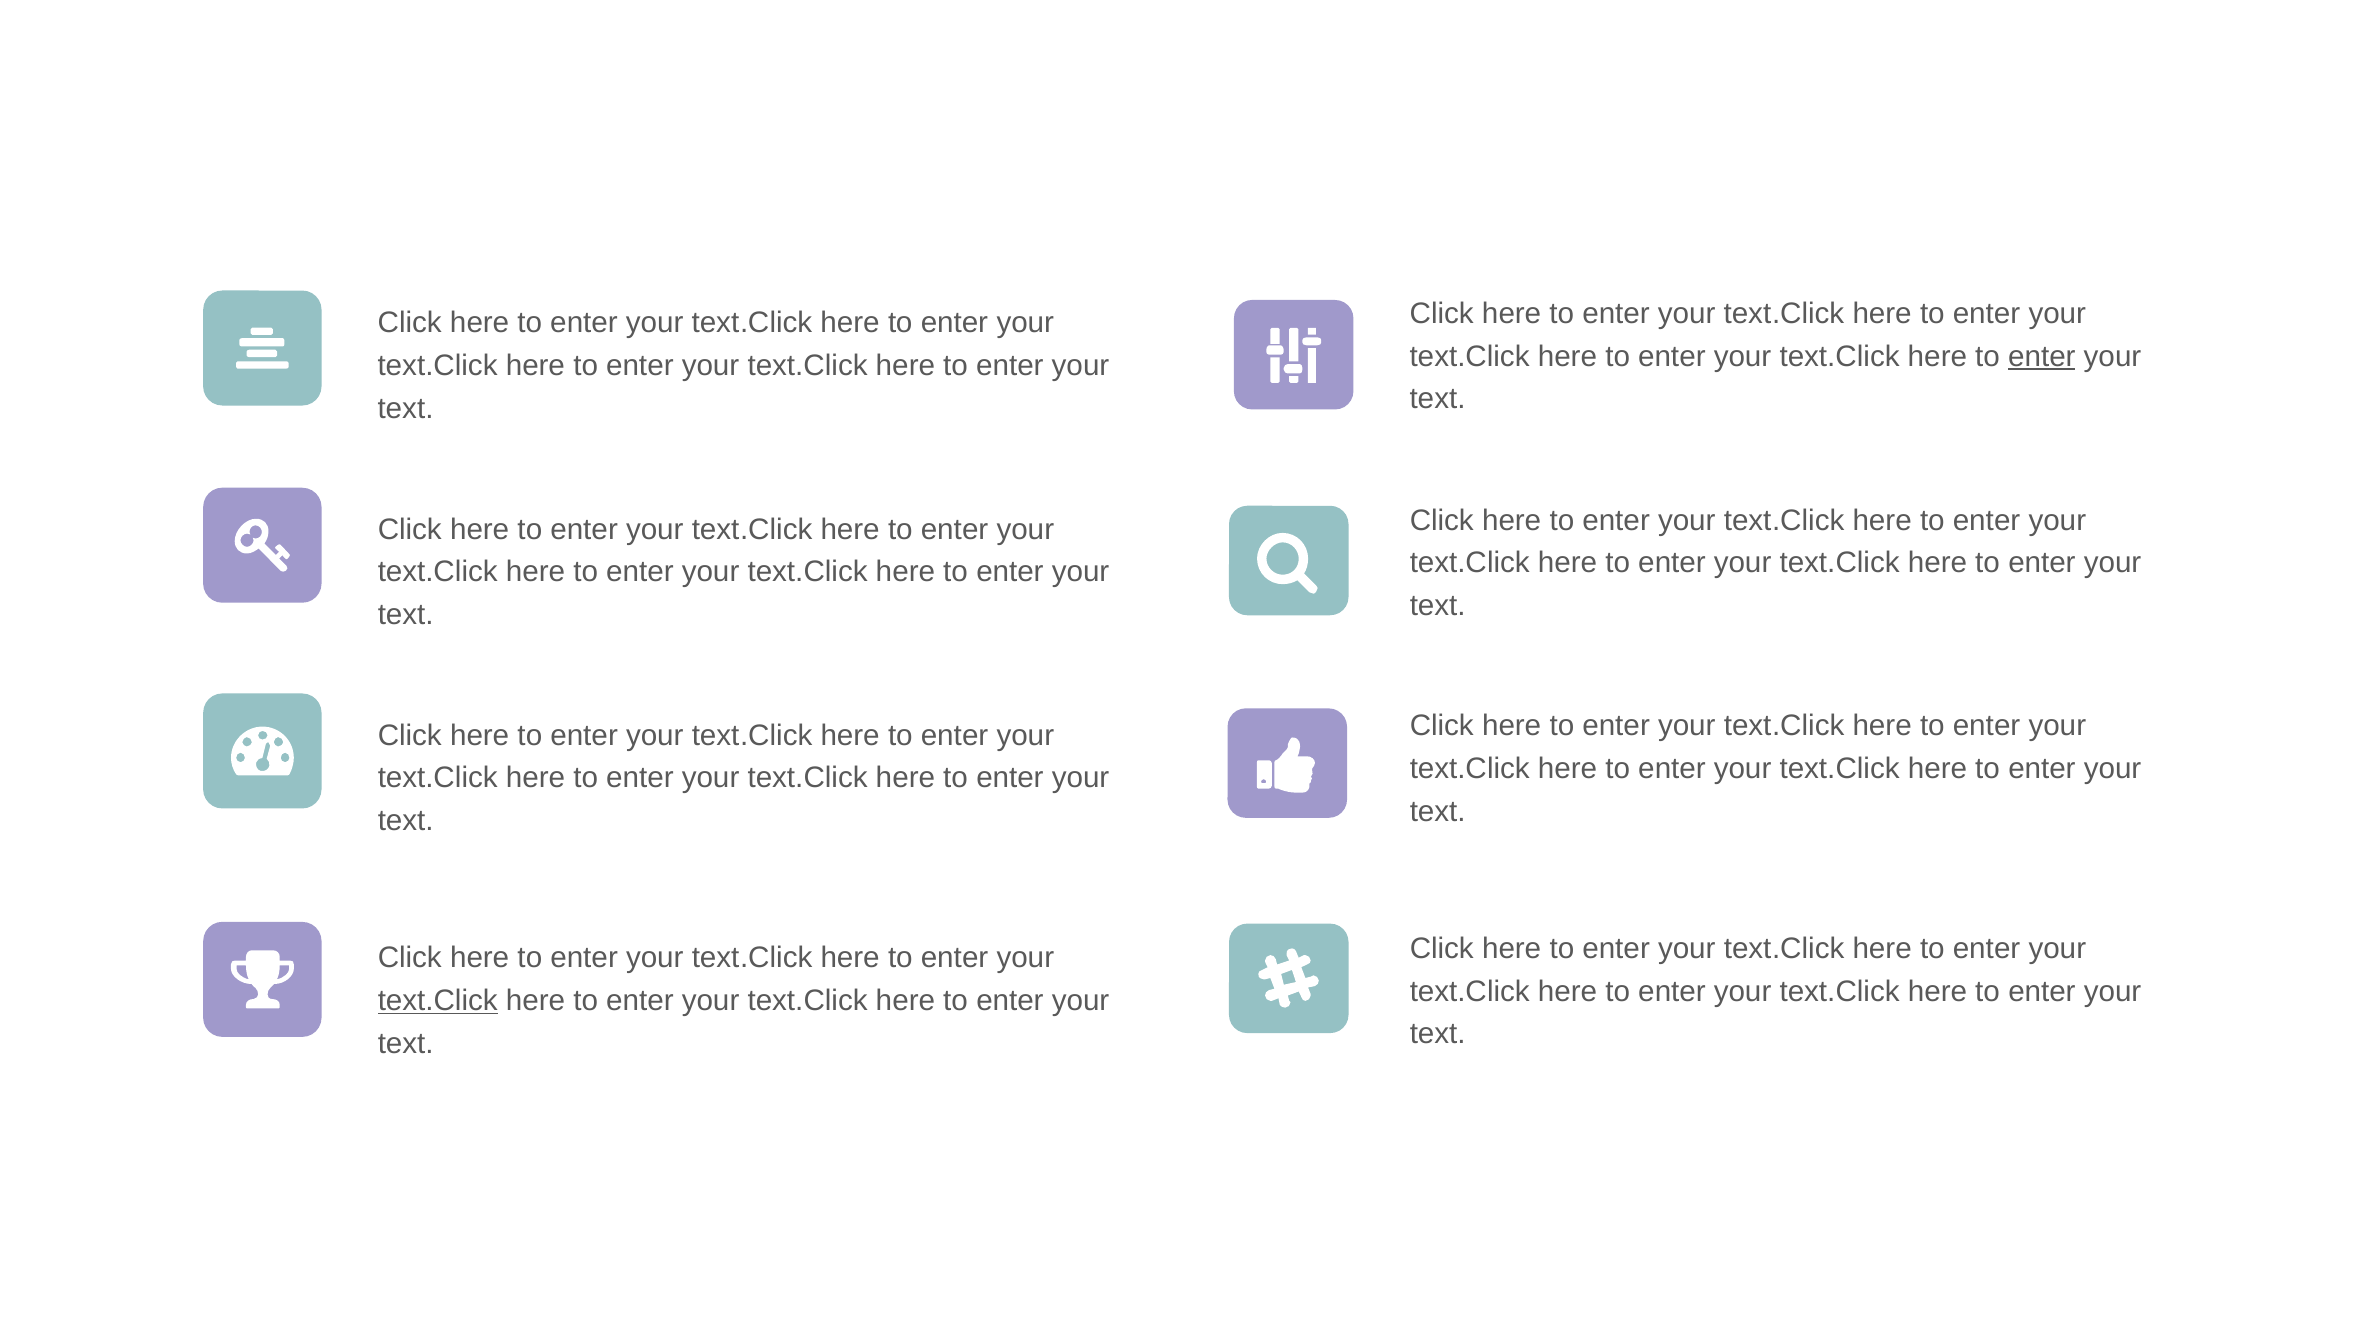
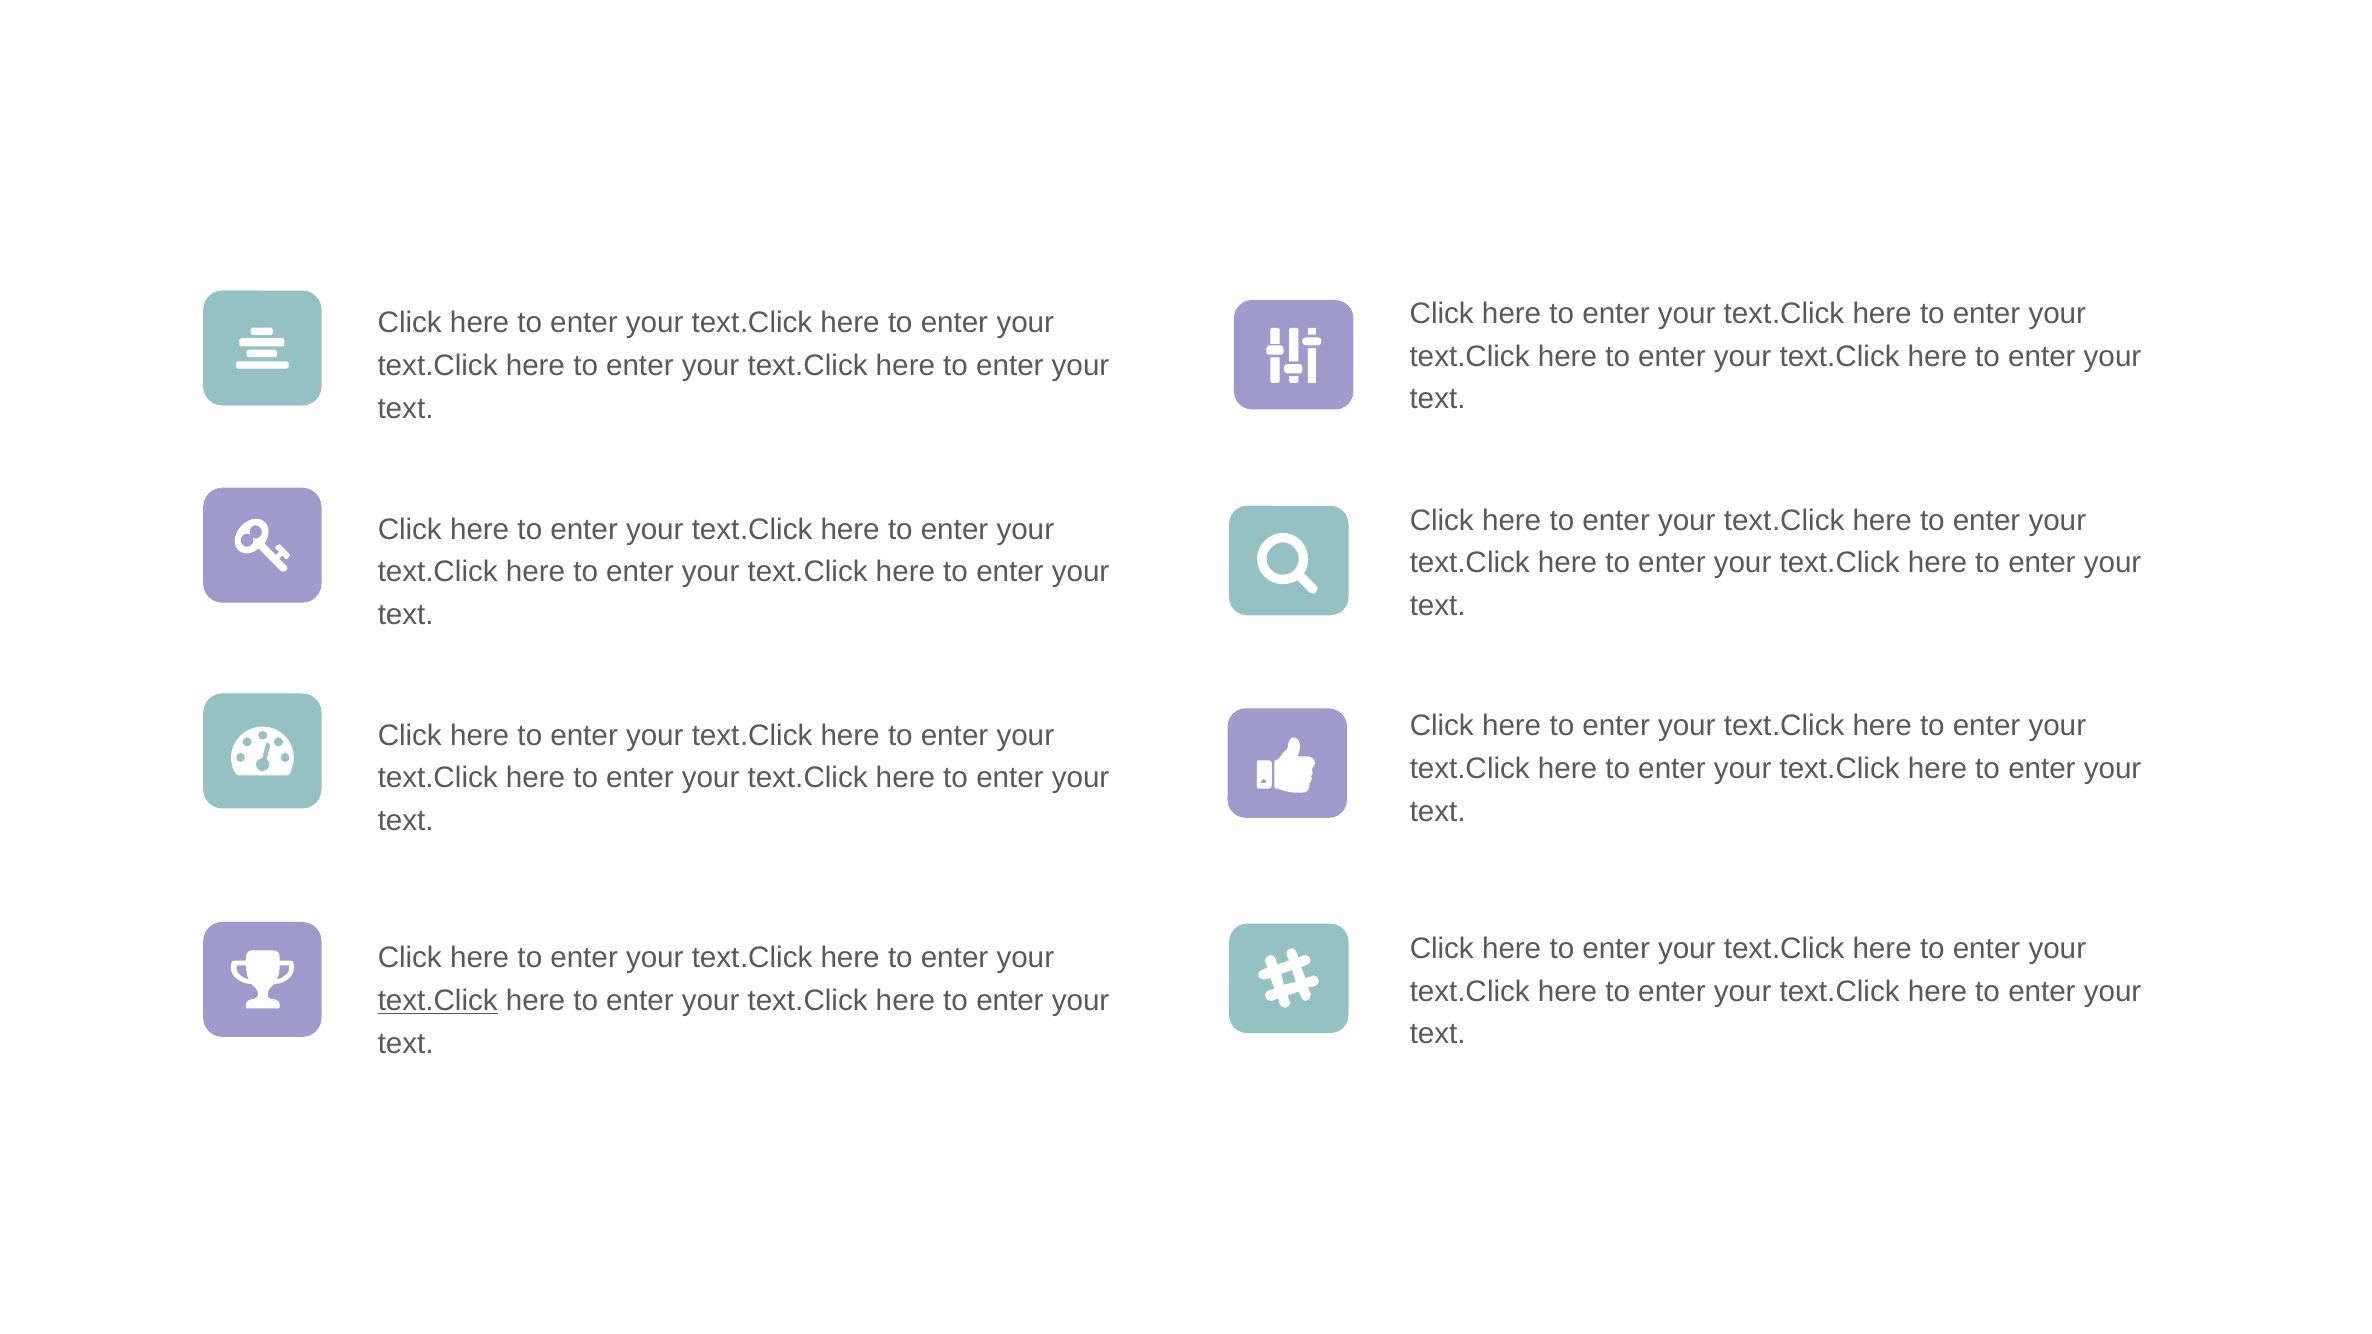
enter underline: present -> none (2042, 357)
